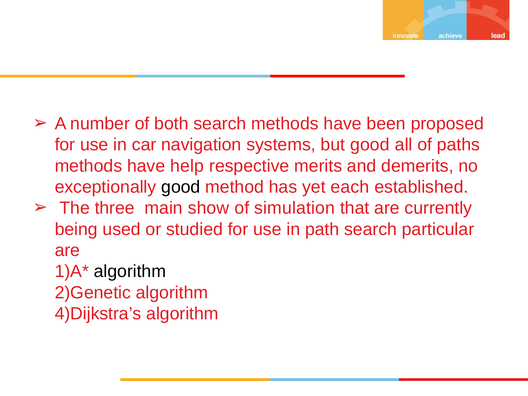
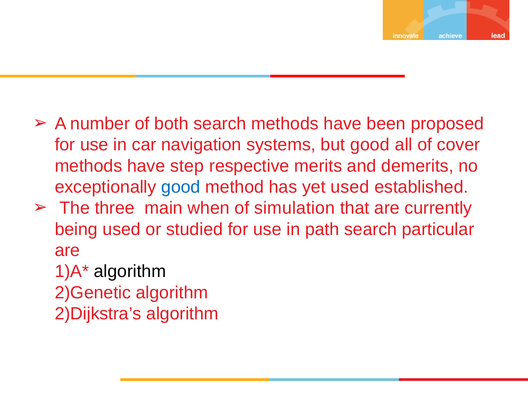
paths: paths -> cover (458, 145)
help: help -> step (187, 166)
good colour: black -> blue (181, 187)
yet each: each -> used (350, 187)
show: show -> when (209, 208)
4)Dijkstra’s: 4)Dijkstra’s -> 2)Dijkstra’s (98, 314)
